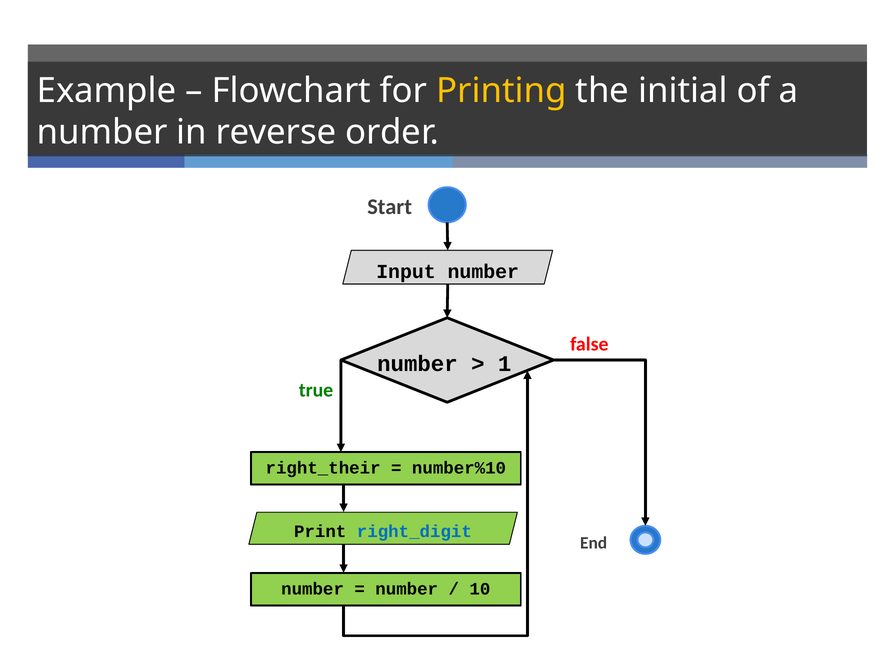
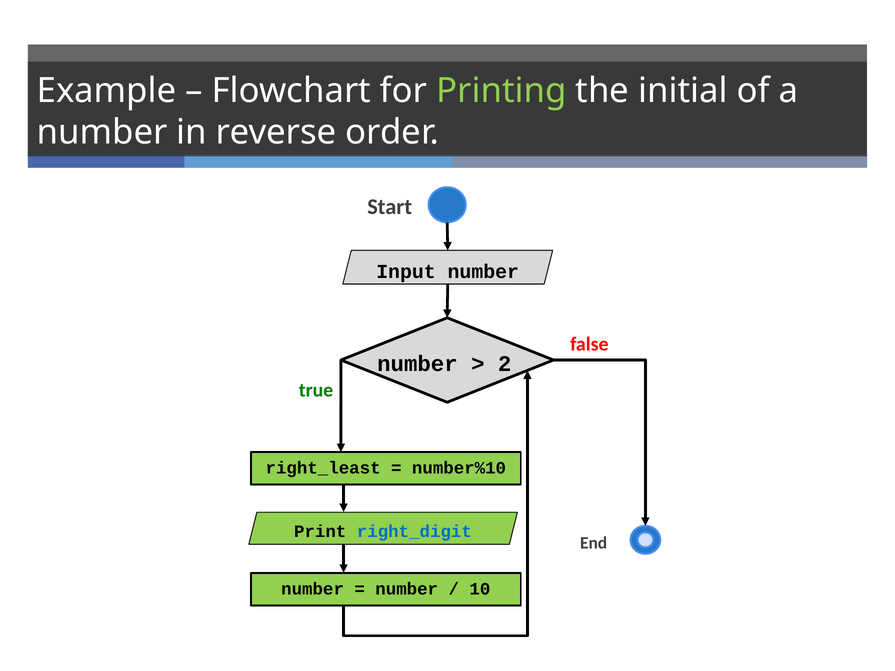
Printing colour: yellow -> light green (501, 91)
1: 1 -> 2 (505, 364)
right_their: right_their -> right_least (323, 468)
